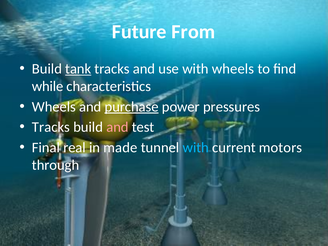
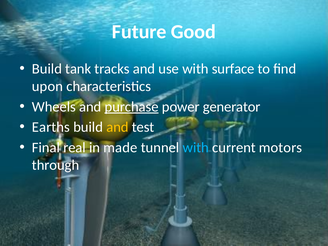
From: From -> Good (193, 32)
tank underline: present -> none (78, 69)
with wheels: wheels -> surface (233, 69)
while: while -> upon (47, 86)
pressures: pressures -> generator (232, 107)
Tracks: Tracks -> Earths (51, 127)
and colour: pink -> yellow (117, 127)
